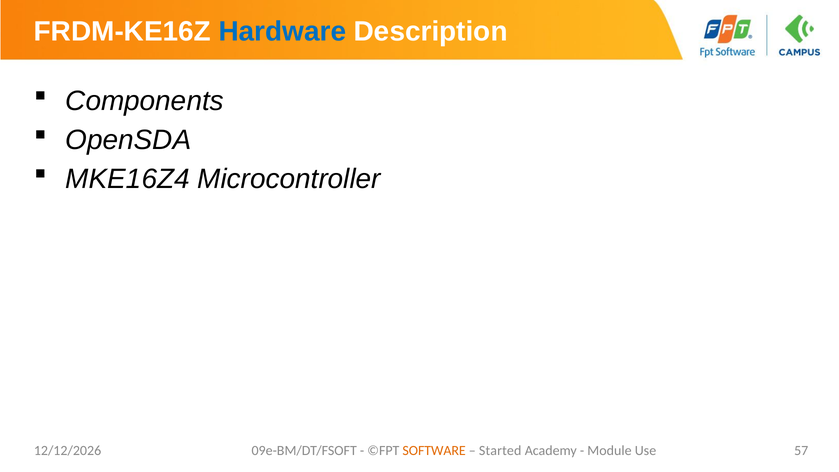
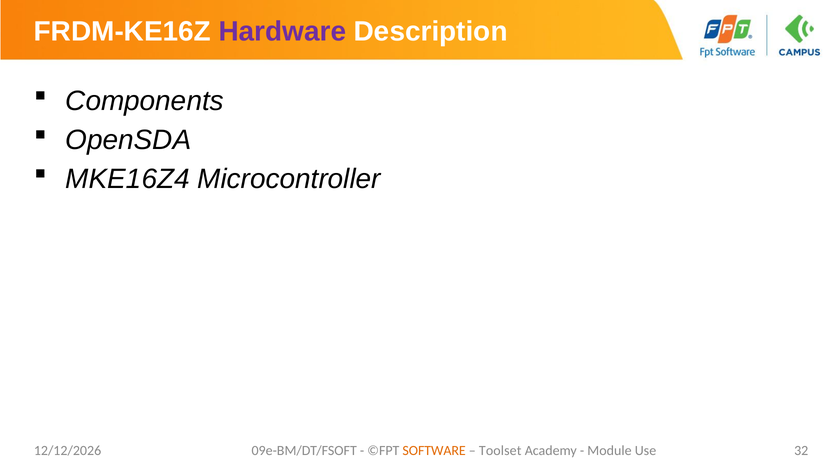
Hardware colour: blue -> purple (282, 31)
Started: Started -> Toolset (500, 451)
57: 57 -> 32 (801, 451)
